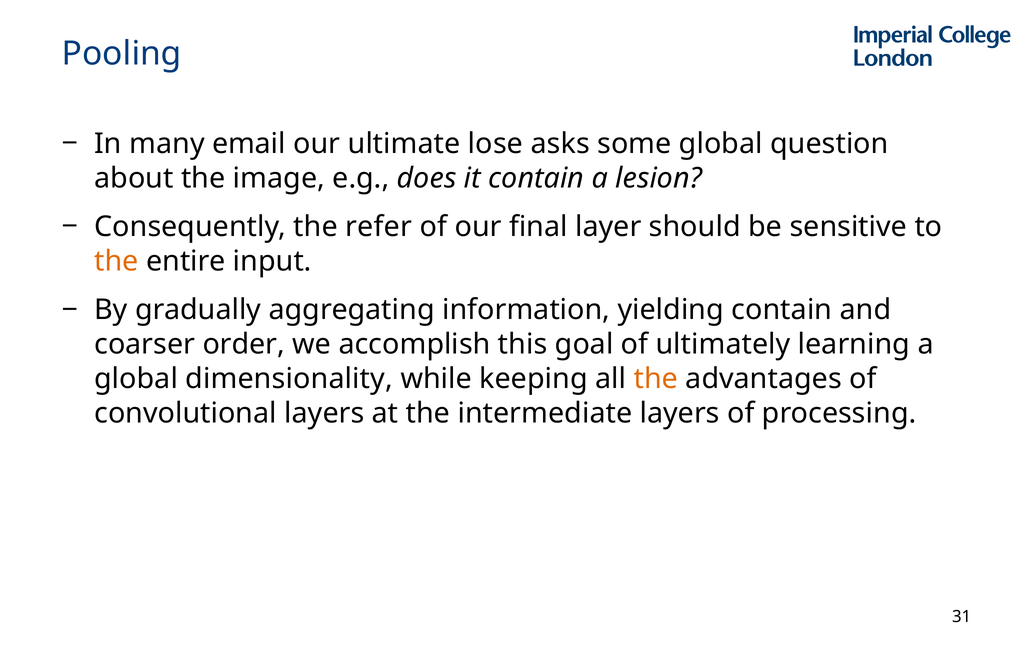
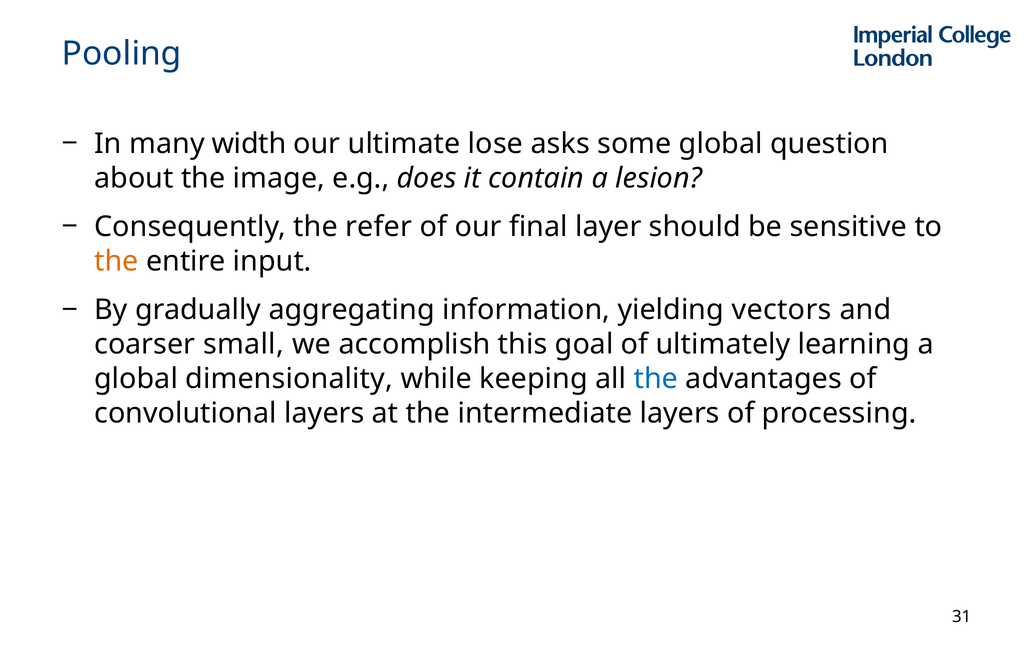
email: email -> width (249, 144)
yielding contain: contain -> vectors (782, 310)
order: order -> small (244, 345)
the colour: orange -> blue (656, 379)
